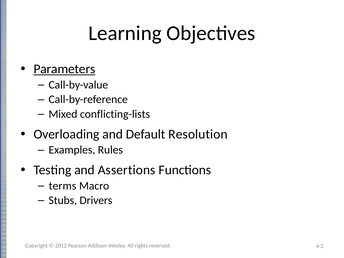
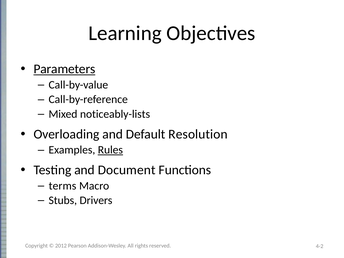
conflicting-lists: conflicting-lists -> noticeably-lists (115, 114)
Rules underline: none -> present (110, 150)
Assertions: Assertions -> Document (127, 170)
